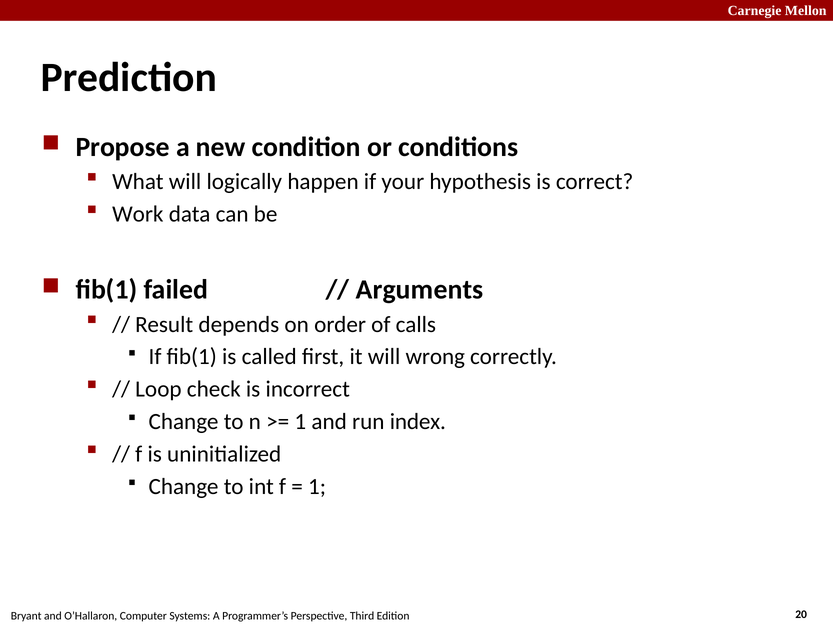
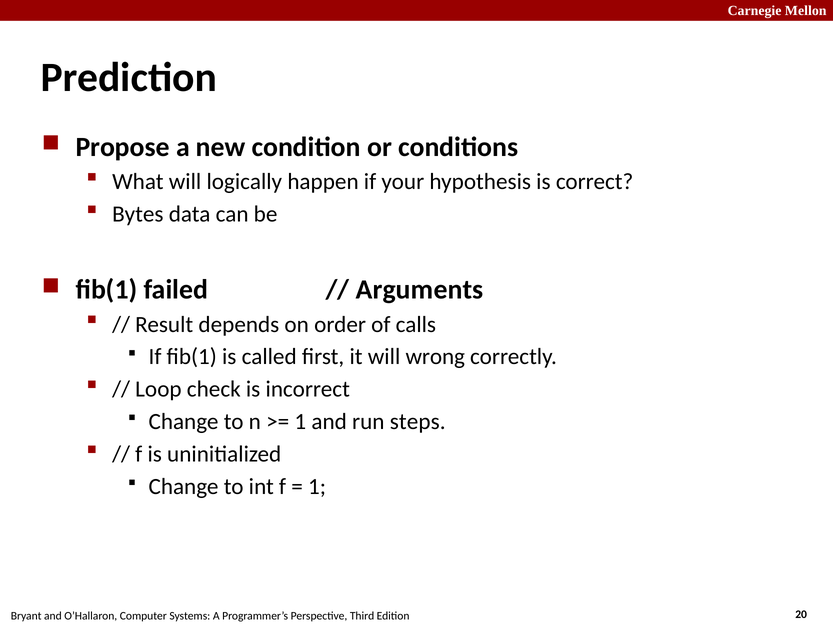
Work: Work -> Bytes (138, 214)
index: index -> steps (418, 421)
